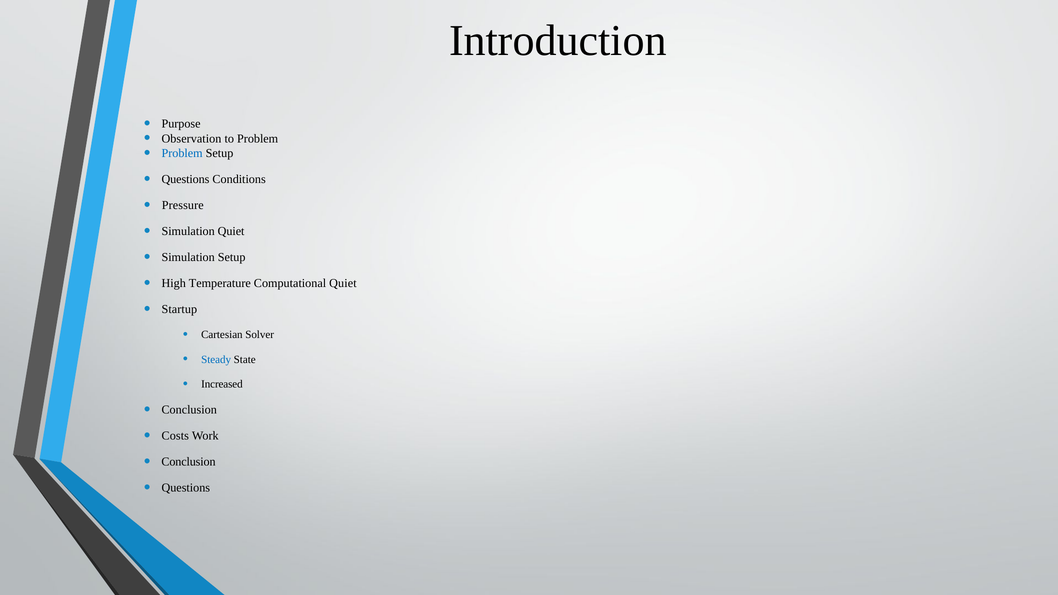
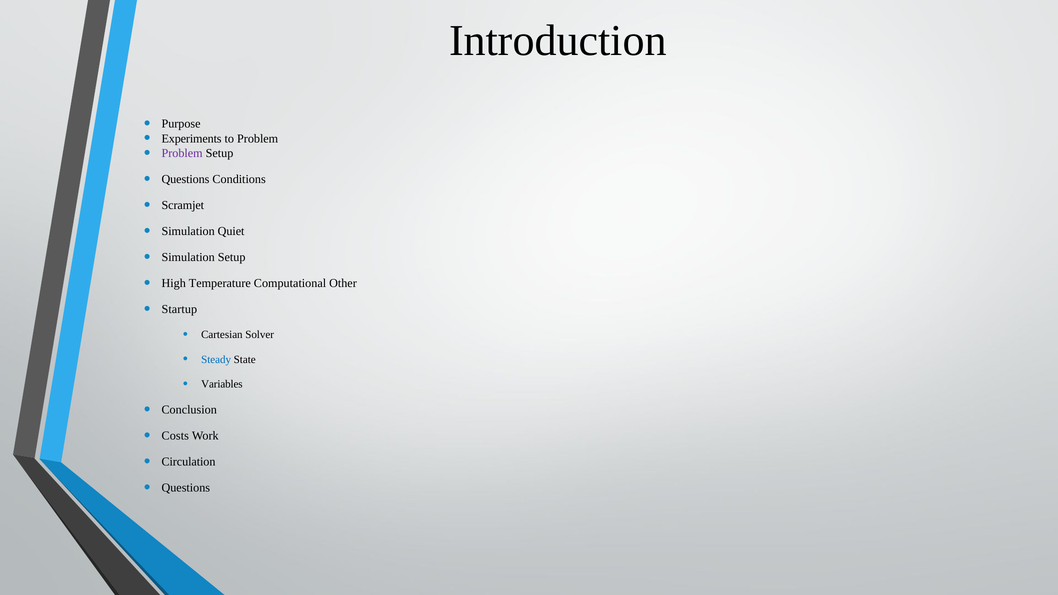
Observation: Observation -> Experiments (192, 139)
Problem colour: blue -> purple (182, 153)
Pressure: Pressure -> Scramjet (183, 205)
Computational Quiet: Quiet -> Other (343, 283)
Increased: Increased -> Variables (222, 384)
Conclusion: Conclusion -> Circulation (188, 462)
